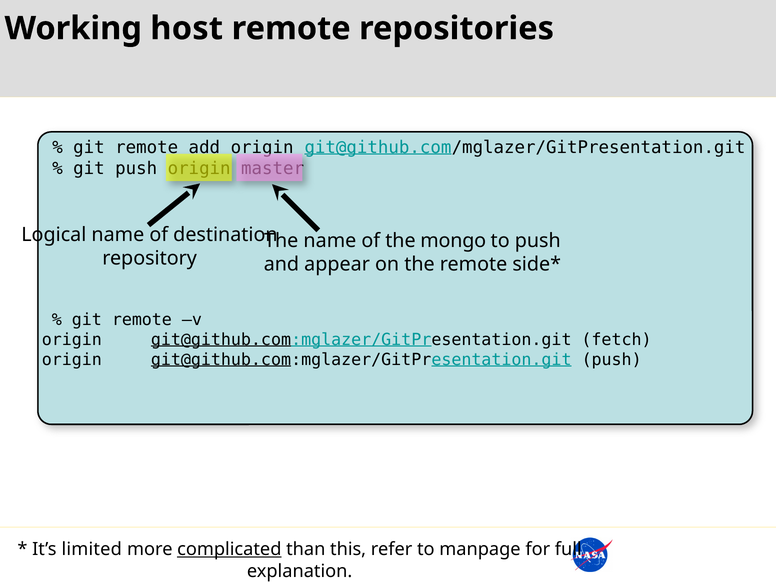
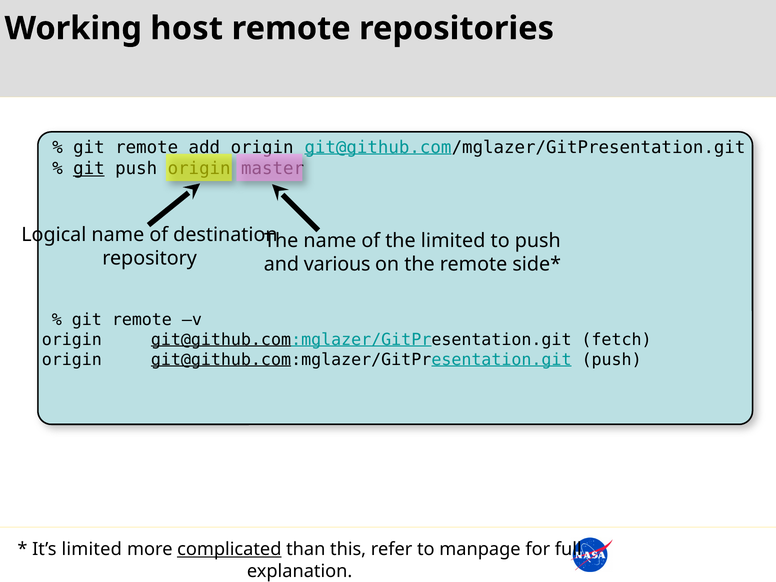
git underline: none -> present (89, 168)
the mongo: mongo -> limited (453, 241)
appear: appear -> various (337, 264)
